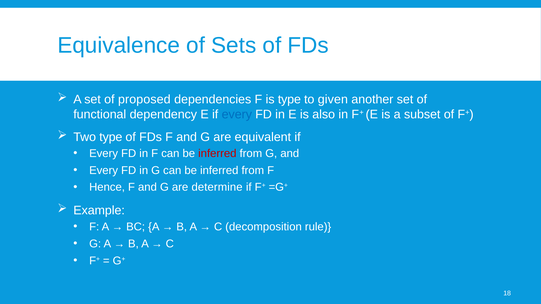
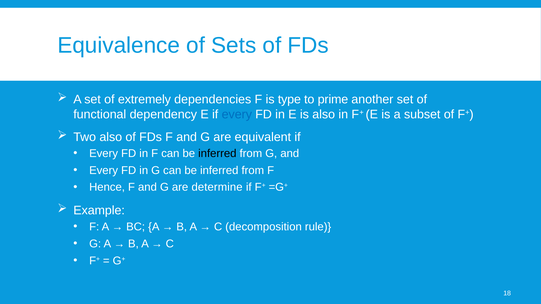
proposed: proposed -> extremely (144, 100)
given: given -> prime (333, 100)
Two type: type -> also (111, 137)
inferred colour: red -> black (217, 154)
